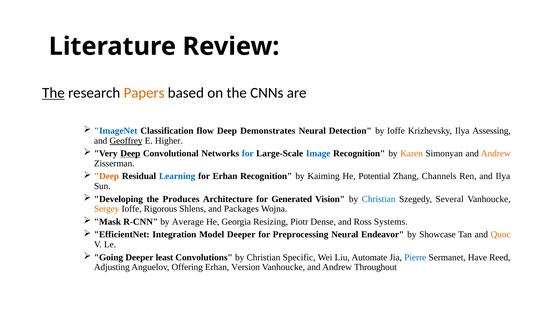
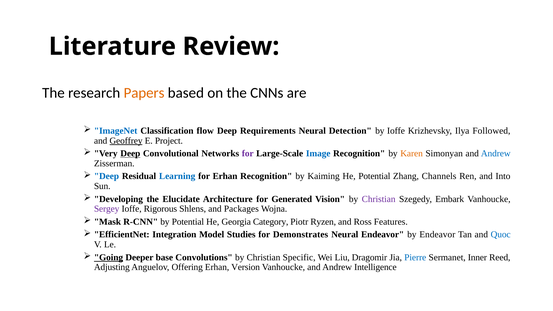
The underline: present -> none (53, 93)
Demonstrates: Demonstrates -> Requirements (268, 131)
Assessing: Assessing -> Followed (491, 131)
Higher: Higher -> Project (169, 141)
for colour: blue -> purple (248, 154)
Andrew colour: orange -> blue (496, 154)
Deep colour: orange -> blue (106, 176)
and Ilya: Ilya -> Into (503, 176)
Produces: Produces -> Elucidate (181, 199)
Christian colour: blue -> purple (379, 199)
Several: Several -> Embark (450, 199)
Sergey colour: orange -> purple (107, 209)
by Average: Average -> Potential (188, 222)
Resizing: Resizing -> Category (271, 222)
Dense: Dense -> Ryzen (323, 222)
Systems: Systems -> Features (391, 222)
Model Deeper: Deeper -> Studies (241, 235)
Preprocessing: Preprocessing -> Demonstrates (301, 235)
by Showcase: Showcase -> Endeavor (437, 235)
Quoc colour: orange -> blue (501, 235)
Going underline: none -> present (109, 257)
least: least -> base (164, 257)
Automate: Automate -> Dragomir (369, 257)
Have: Have -> Inner (477, 257)
Throughout: Throughout -> Intelligence (375, 267)
